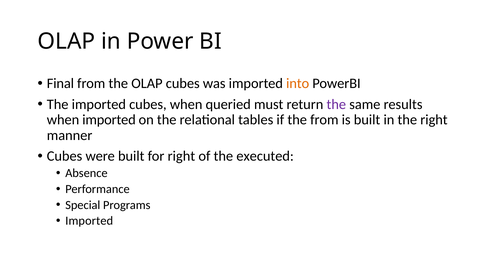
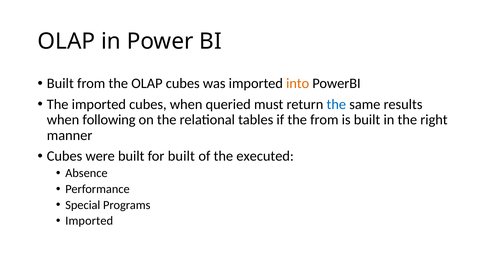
Final: Final -> Built (60, 83)
the colour: purple -> blue (336, 104)
when imported: imported -> following (109, 120)
for right: right -> built (181, 156)
